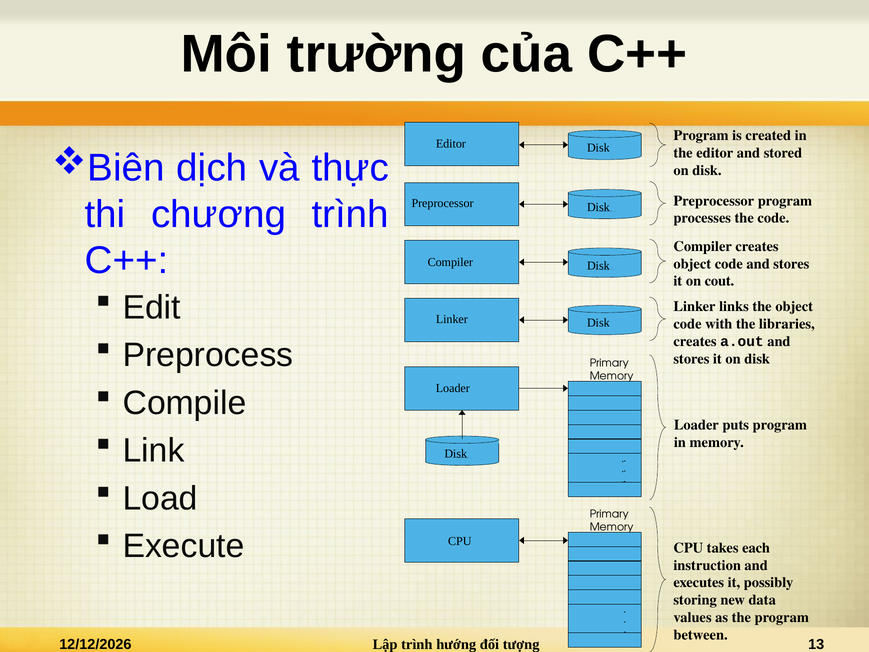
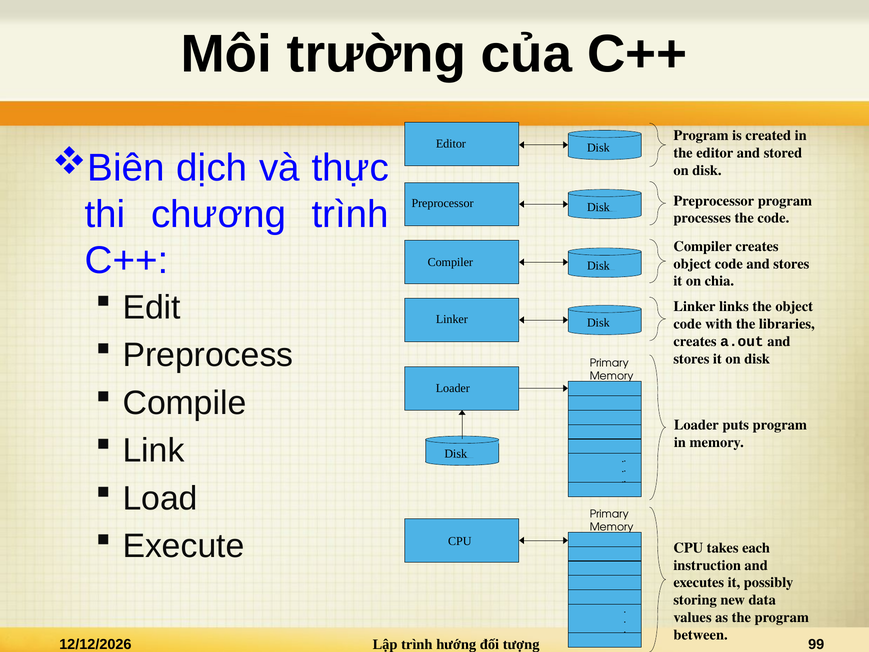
cout: cout -> chia (719, 281)
13: 13 -> 99 (816, 644)
